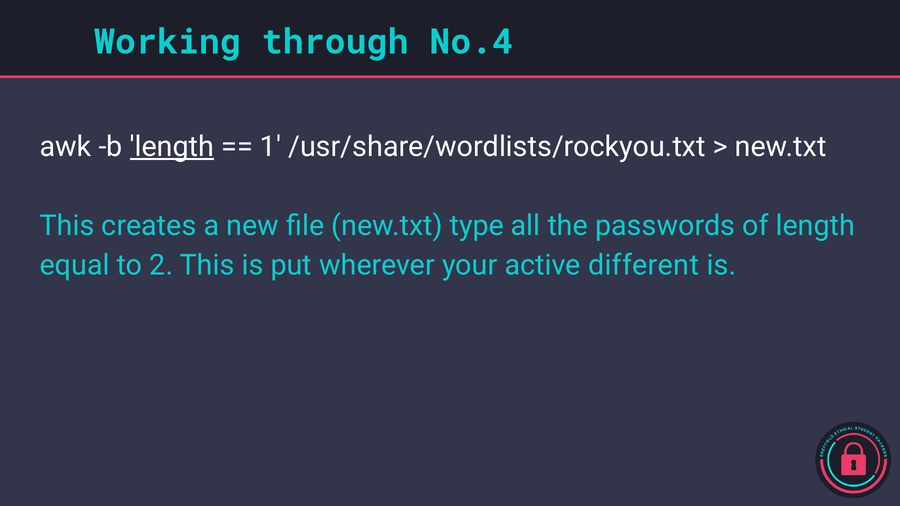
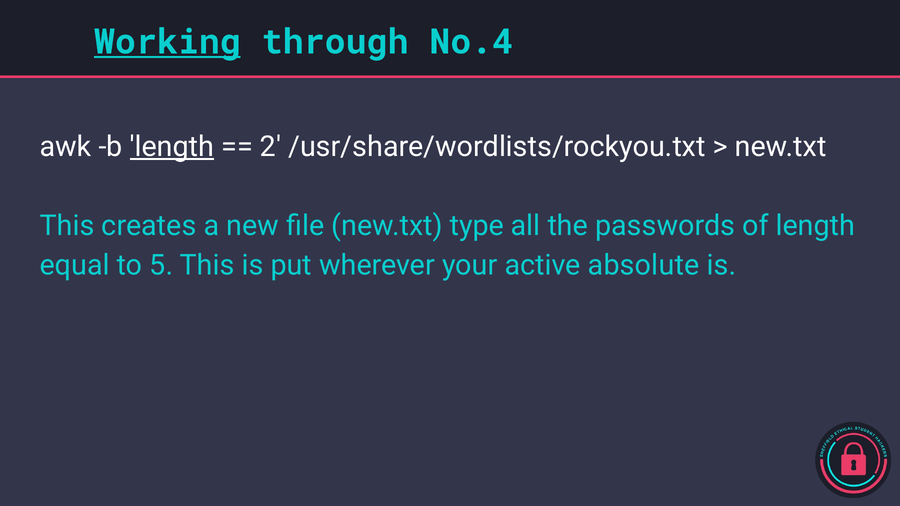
Working underline: none -> present (167, 42)
1: 1 -> 2 (271, 147)
2: 2 -> 5 (161, 266)
different: different -> absolute (644, 266)
